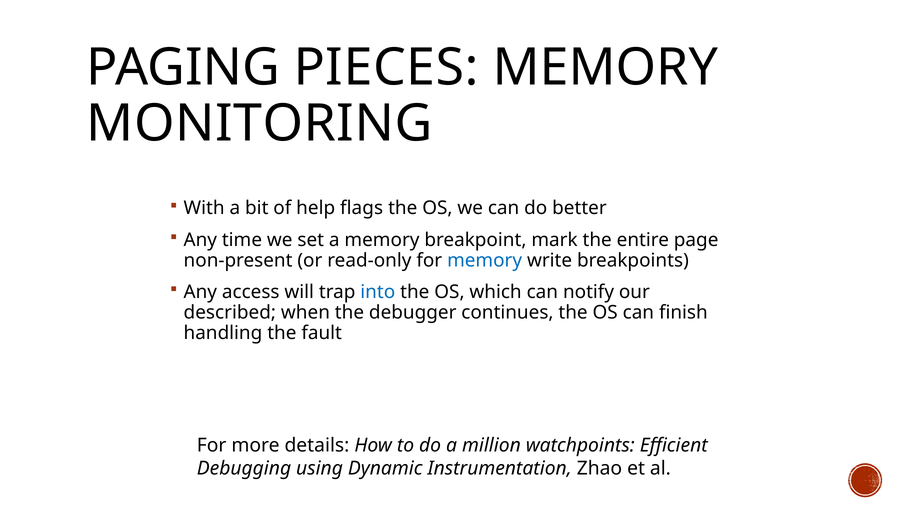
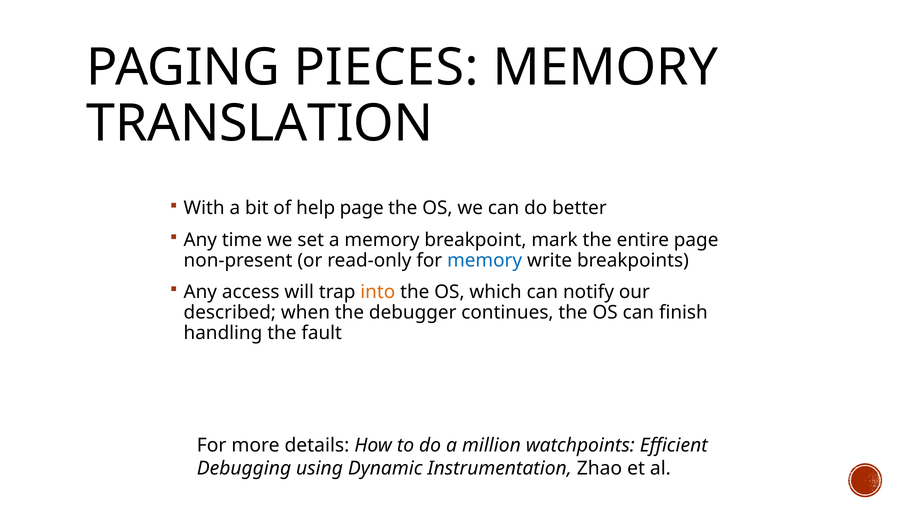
MONITORING: MONITORING -> TRANSLATION (260, 124)
help flags: flags -> page (362, 208)
into colour: blue -> orange (378, 292)
